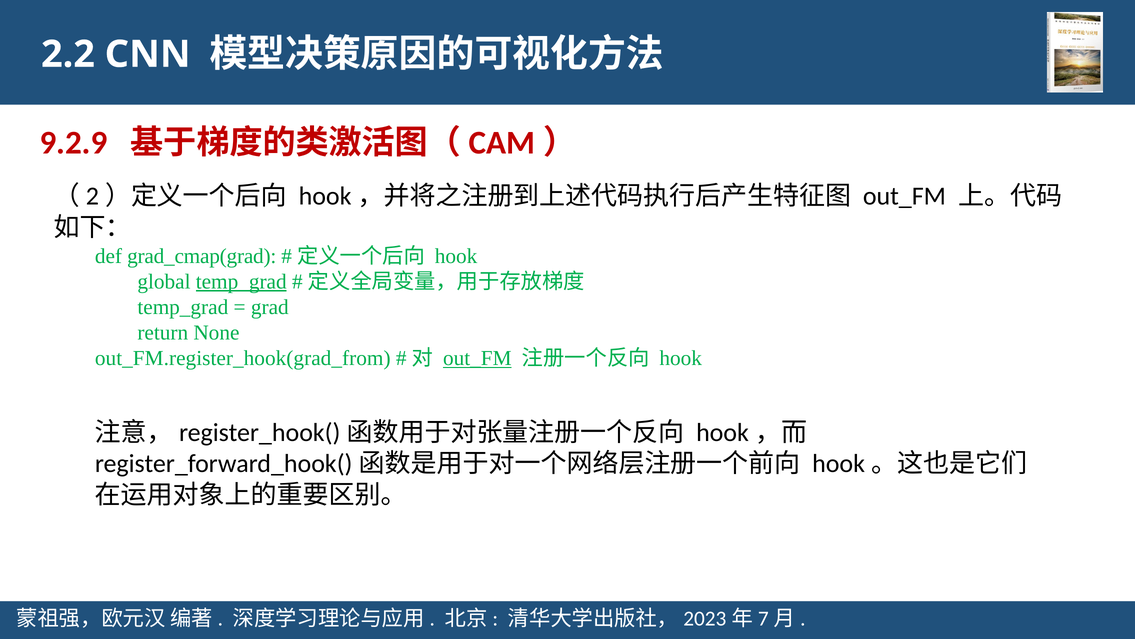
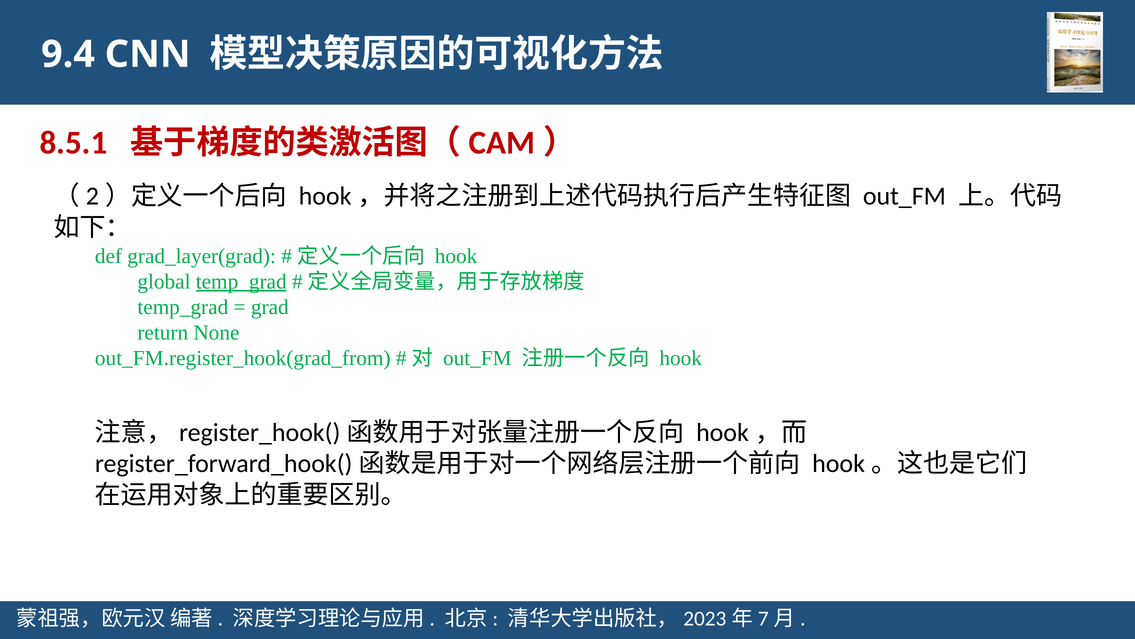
2.2: 2.2 -> 9.4 (68, 54)
9.2.9: 9.2.9 -> 8.5.1 (74, 143)
grad_cmap(grad: grad_cmap(grad -> grad_layer(grad (202, 256)
out_FM underline: present -> none (477, 358)
